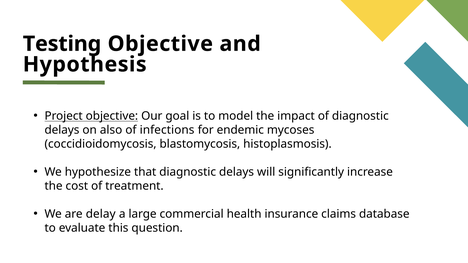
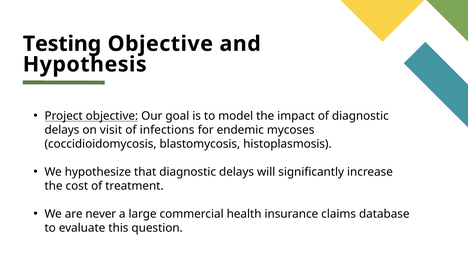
also: also -> visit (111, 130)
delay: delay -> never (101, 214)
